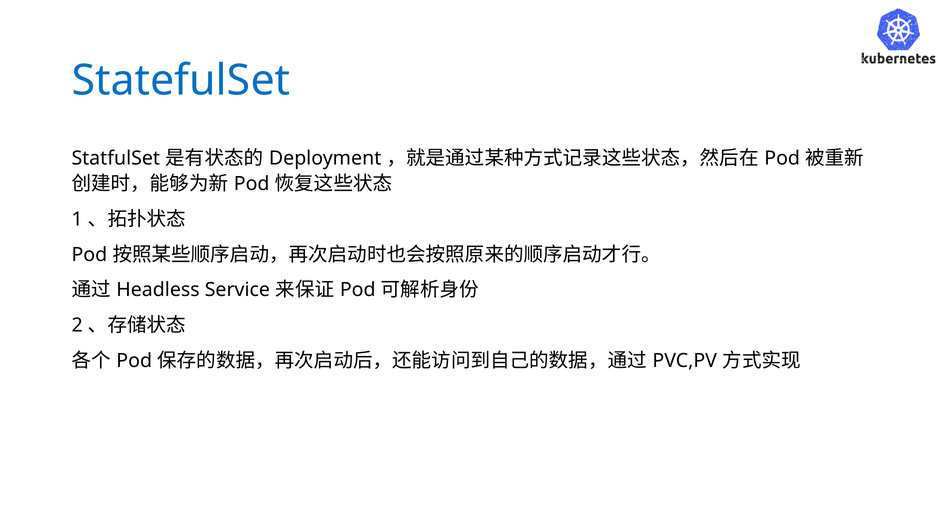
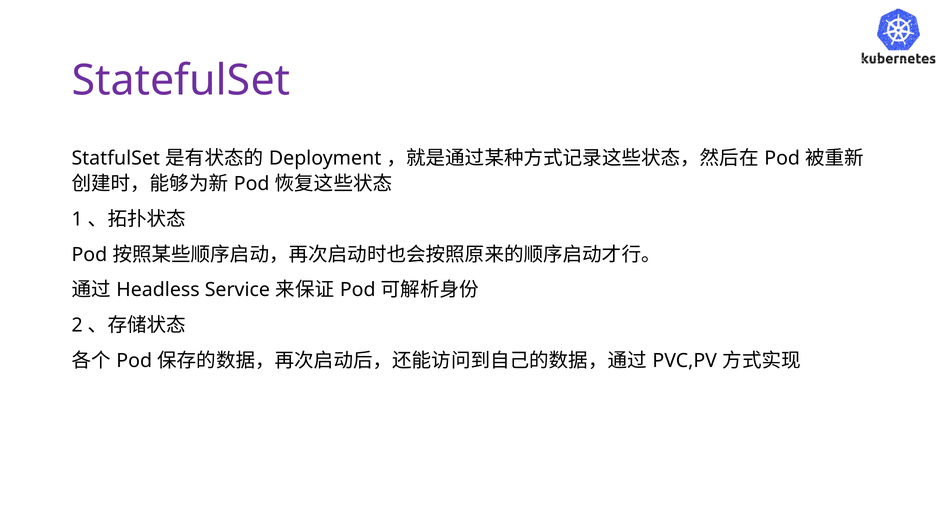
StatefulSet colour: blue -> purple (181, 81)
